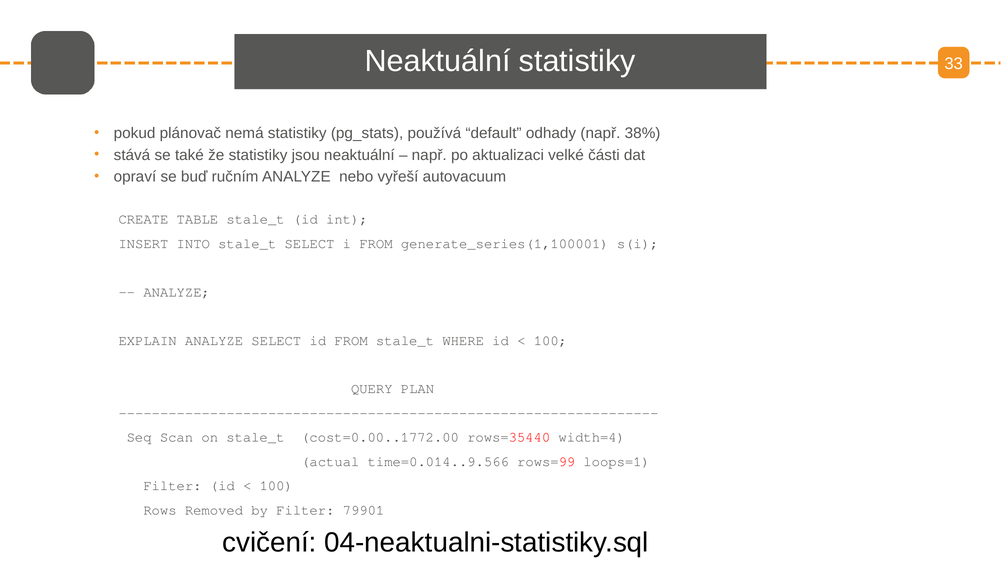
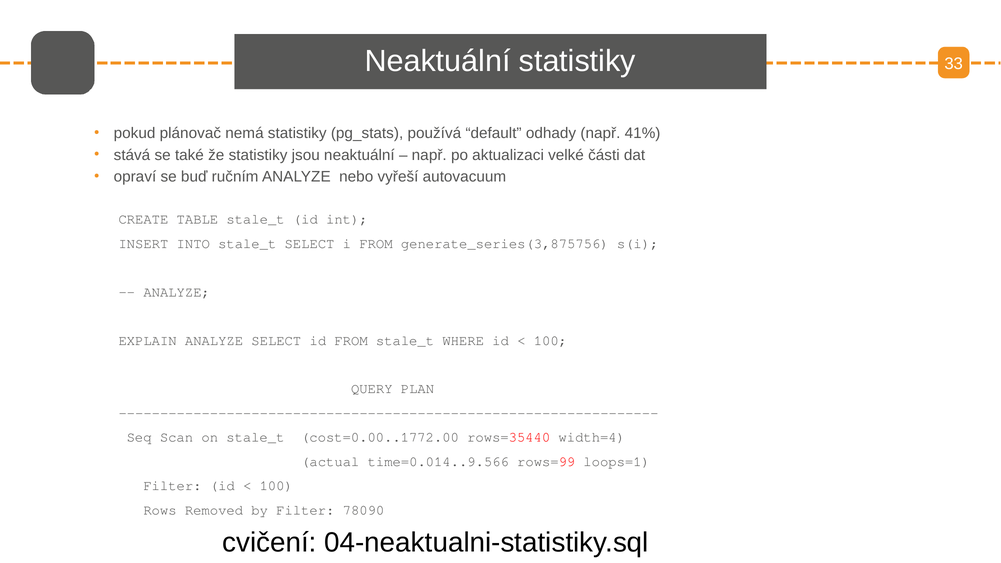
38%: 38% -> 41% (643, 133)
generate_series(1,100001: generate_series(1,100001 -> generate_series(3,875756 (505, 244)
79901: 79901 -> 78090 (364, 510)
